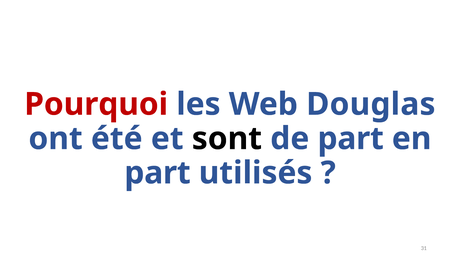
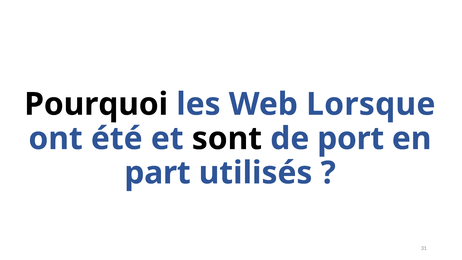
Pourquoi colour: red -> black (96, 104)
Douglas: Douglas -> Lorsque (371, 104)
de part: part -> port (351, 139)
